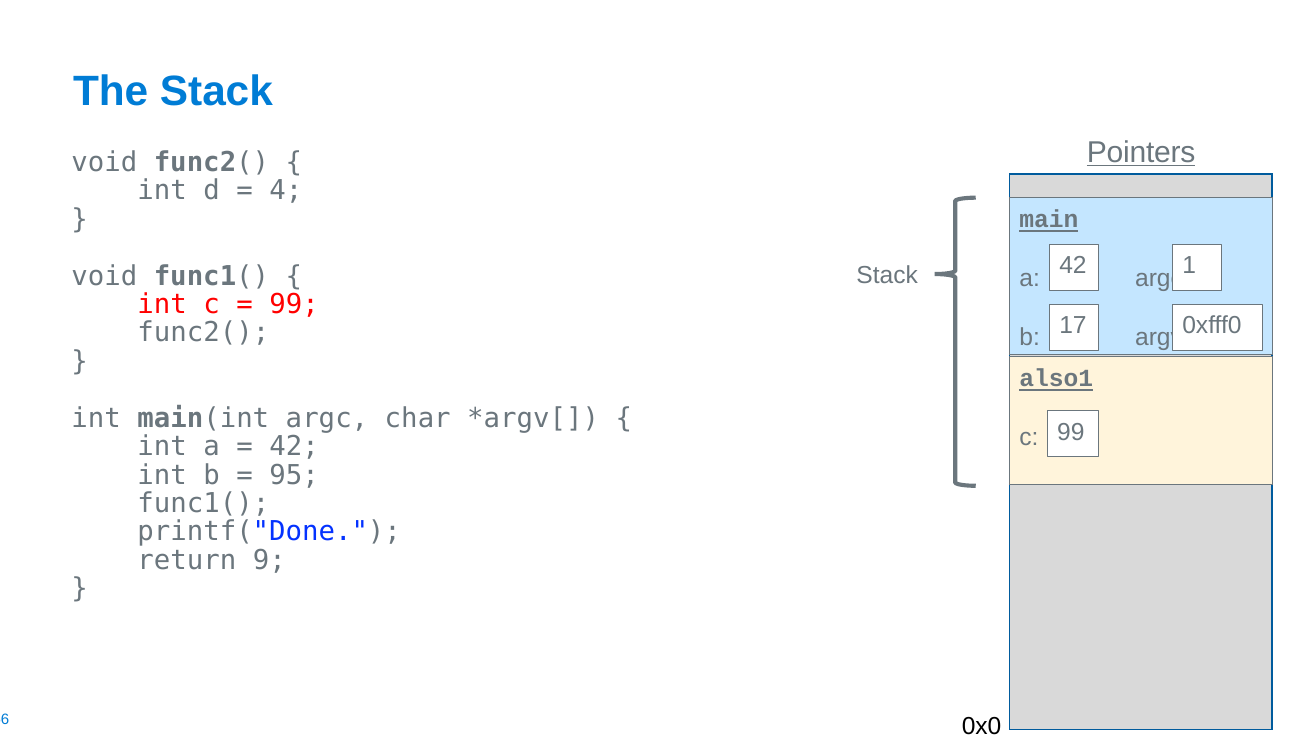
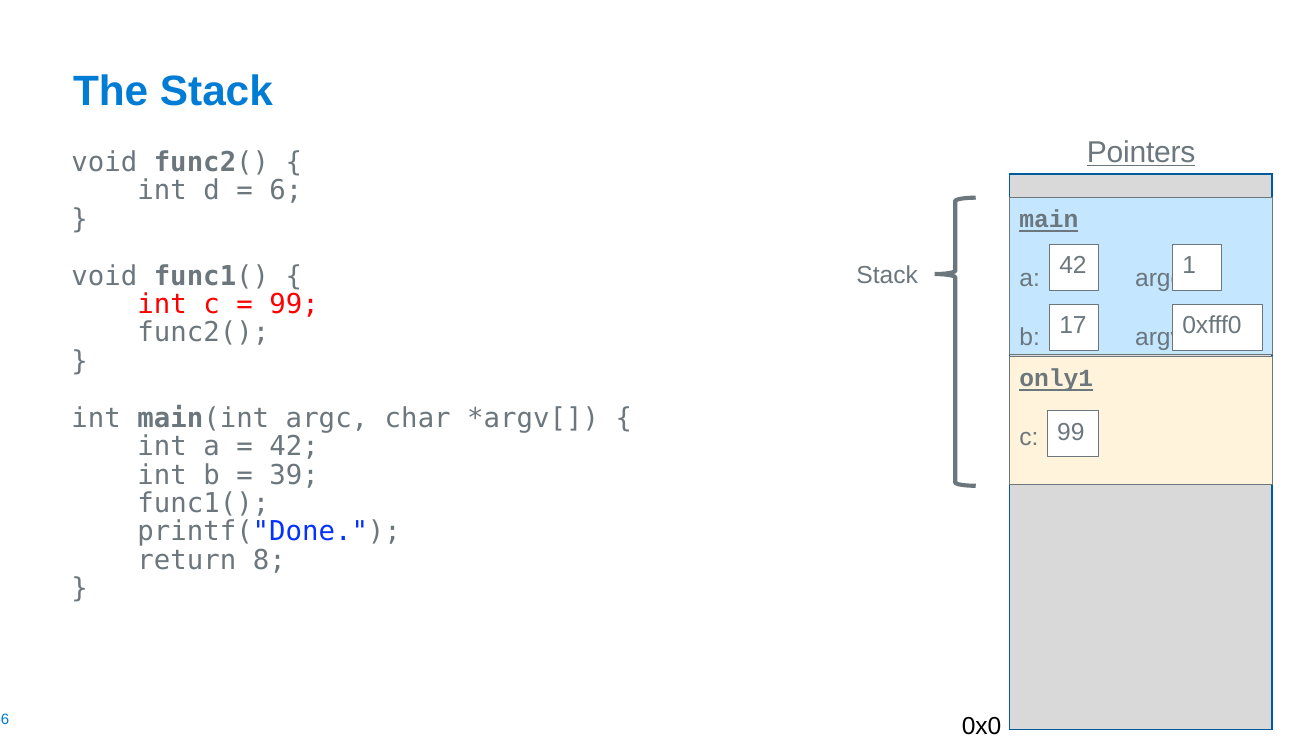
4: 4 -> 6 (286, 191)
also1: also1 -> only1 (1056, 378)
95: 95 -> 39 (294, 475)
9: 9 -> 8 (269, 560)
